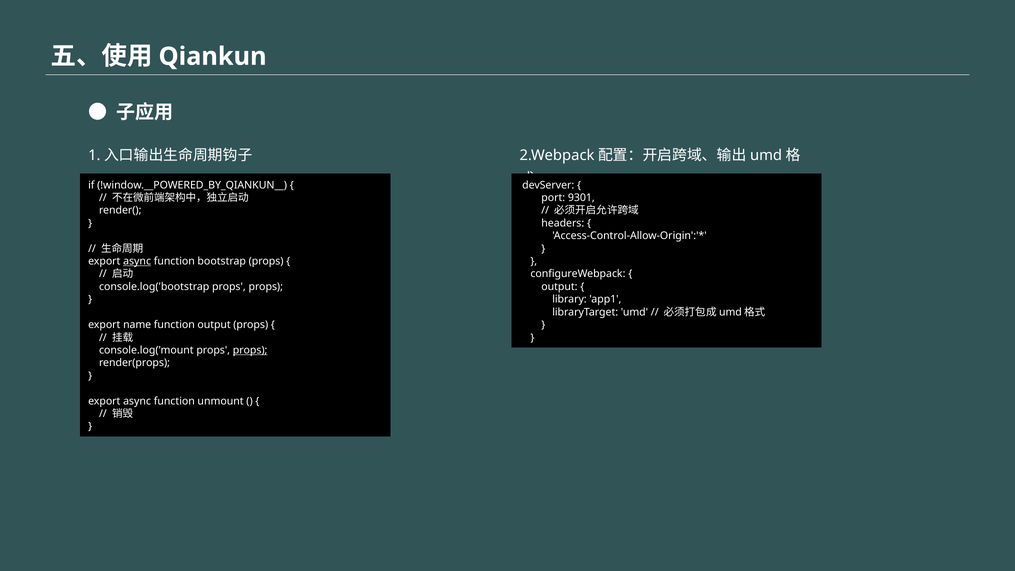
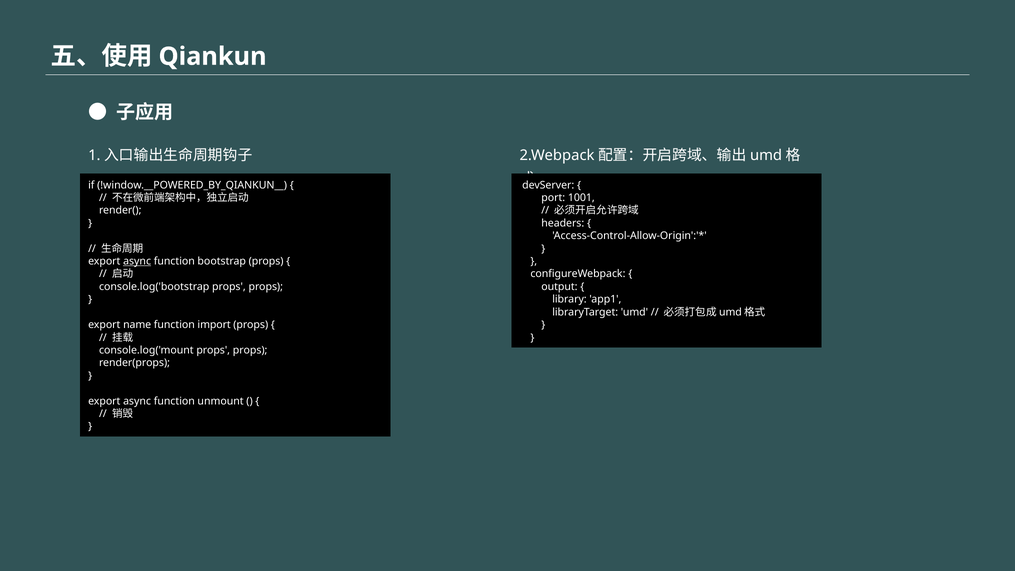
9301: 9301 -> 1001 (581, 198)
function output: output -> import (214, 325)
props underline: present -> none (250, 350)
